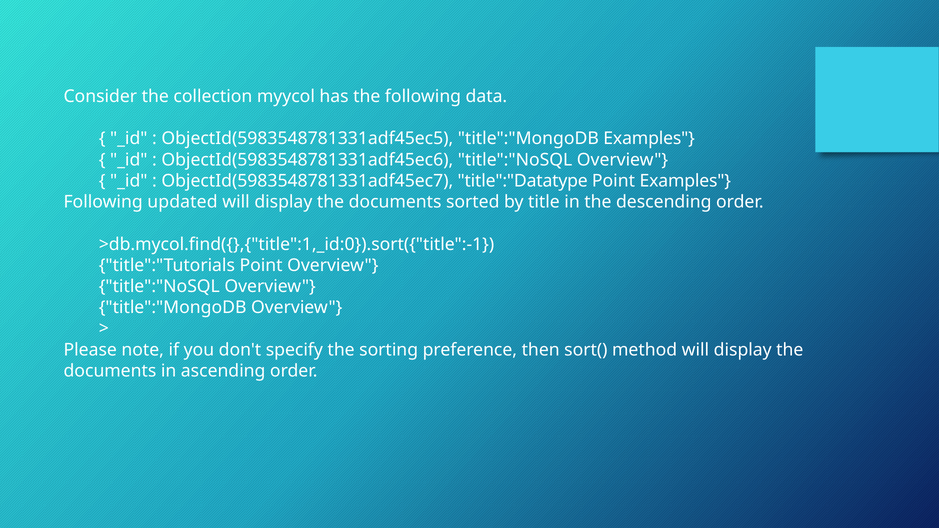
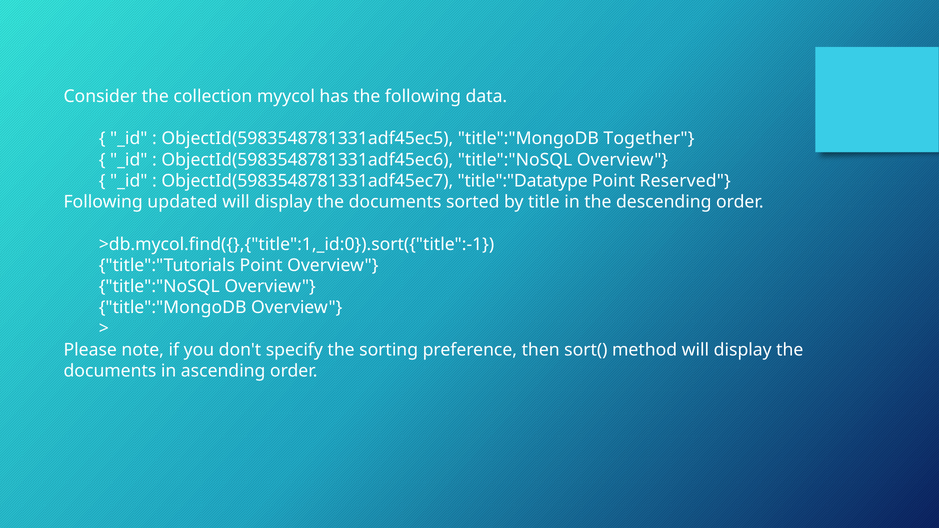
title":"MongoDB Examples: Examples -> Together (649, 139)
Point Examples: Examples -> Reserved (685, 181)
